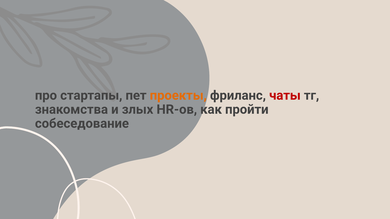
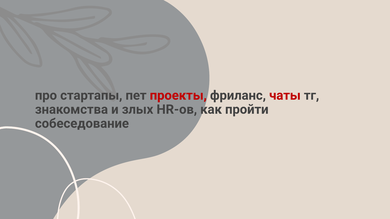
проекты colour: orange -> red (178, 96)
